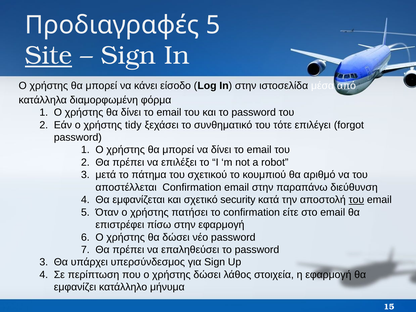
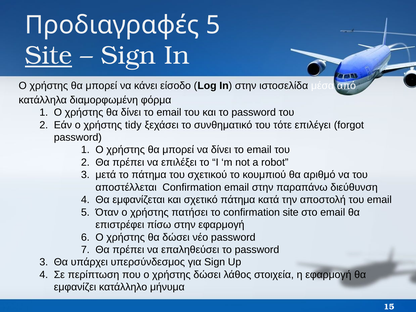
σχετικό security: security -> πάτημα (238, 200)
του underline: present -> none (356, 200)
confirmation είτε: είτε -> site (291, 212)
